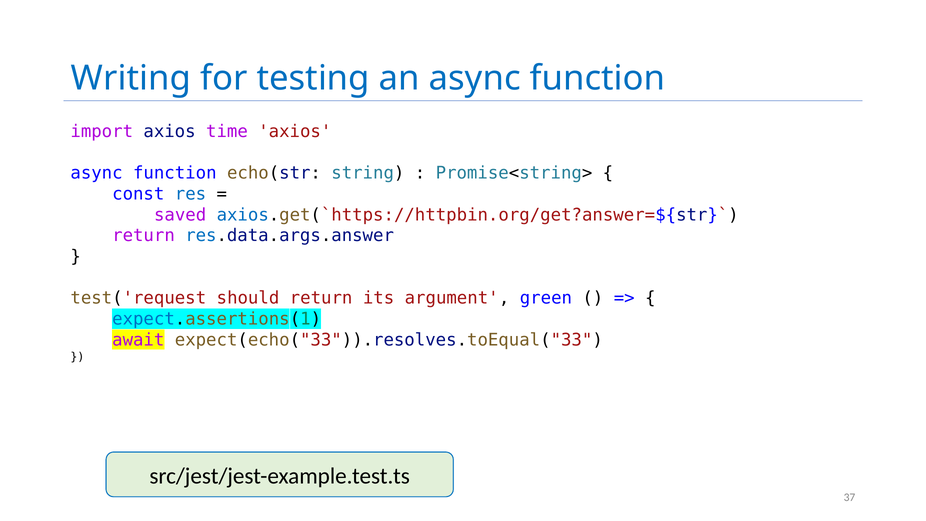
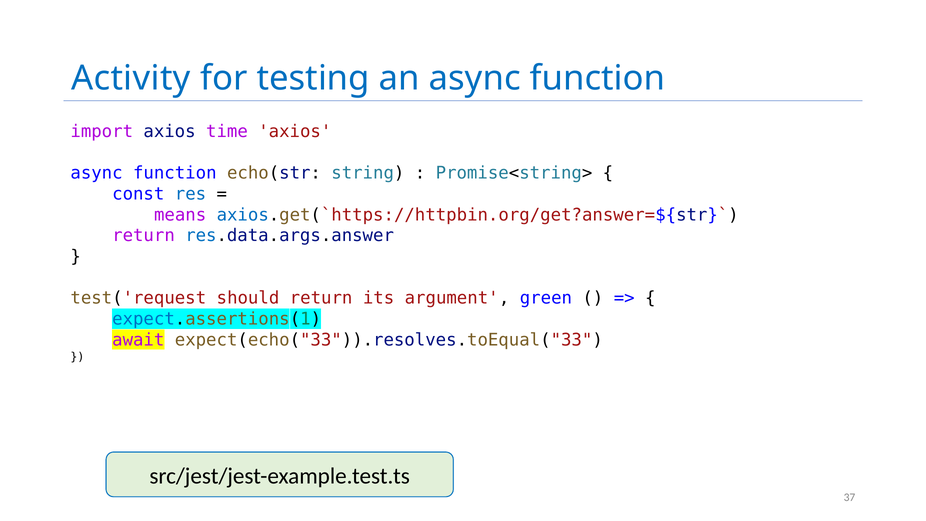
Writing: Writing -> Activity (131, 78)
saved: saved -> means (180, 215)
